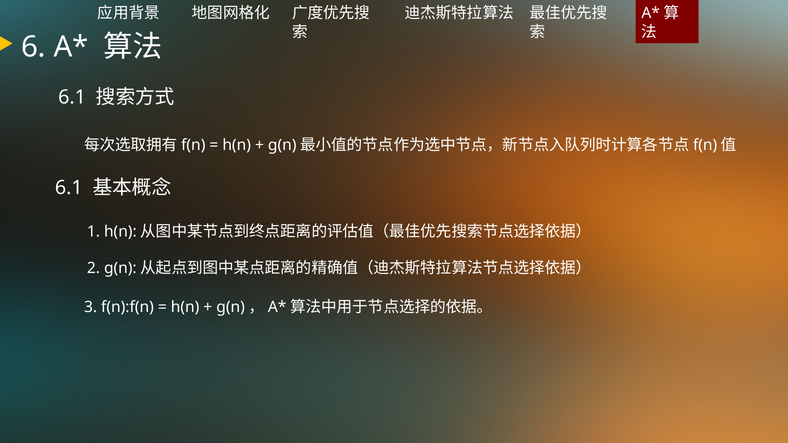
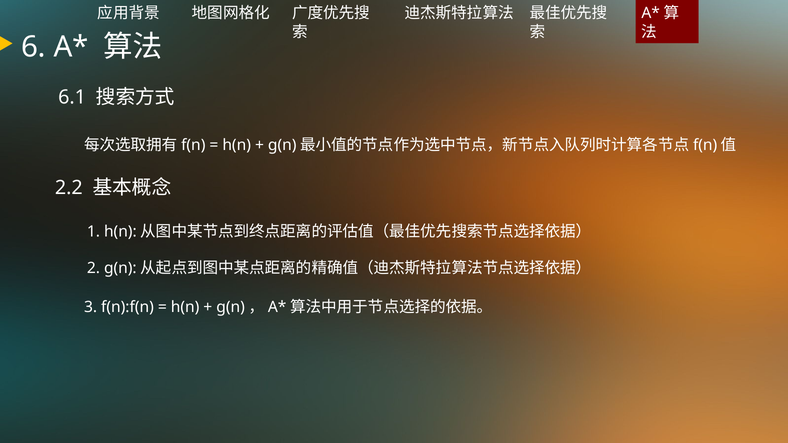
6.1: 6.1 -> 2.2 (69, 188)
